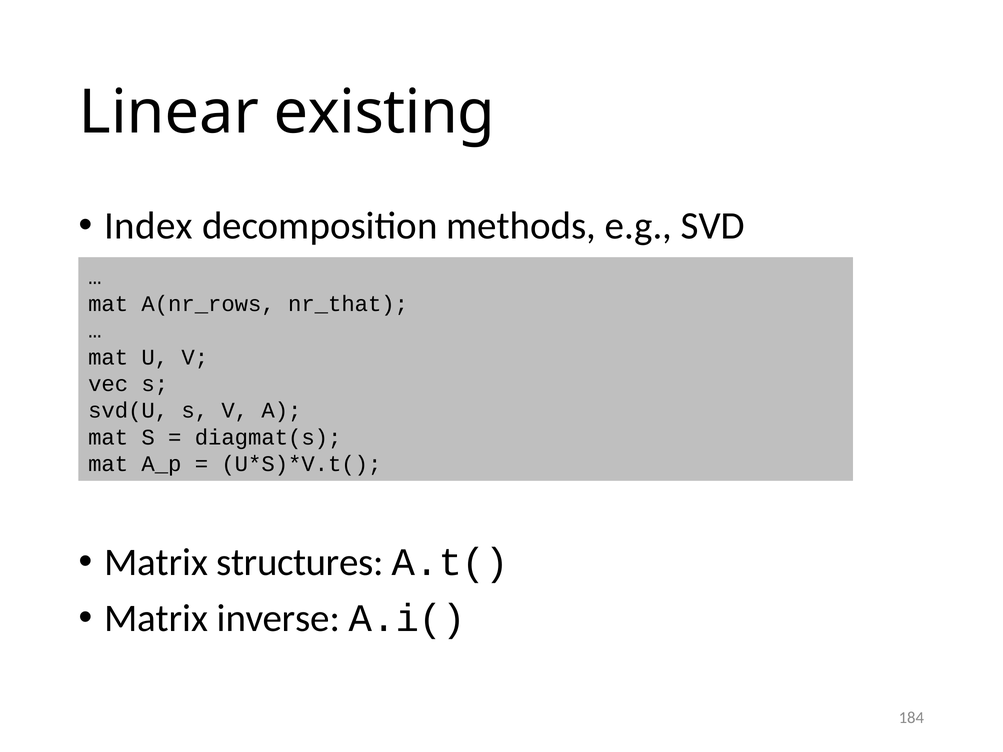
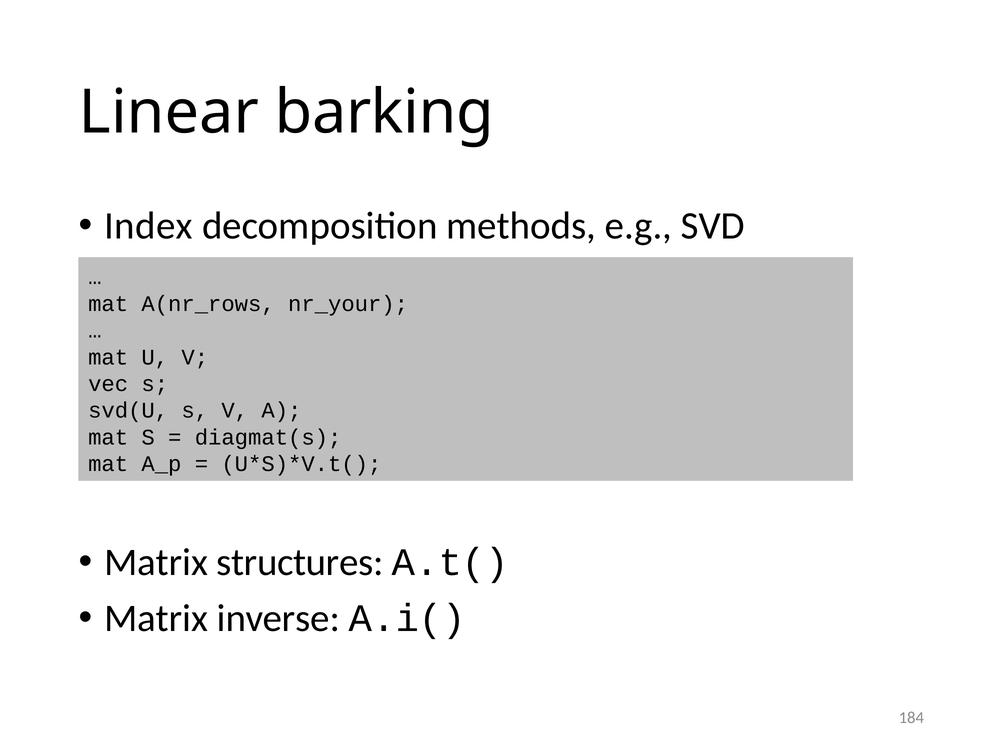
existing: existing -> barking (384, 112)
nr_that: nr_that -> nr_your (348, 304)
